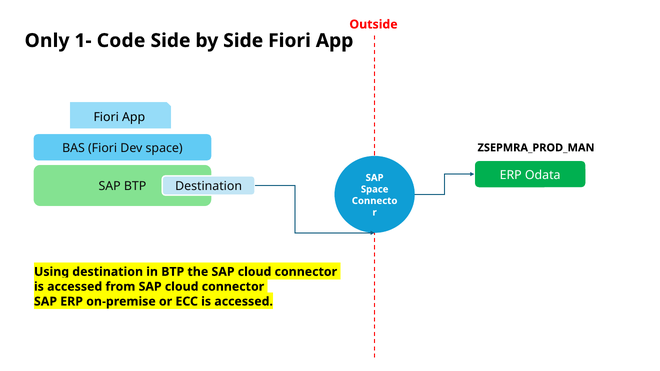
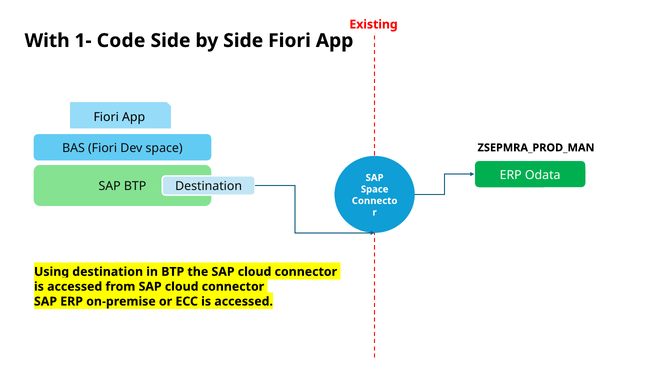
Outside: Outside -> Existing (374, 24)
Only: Only -> With (47, 41)
